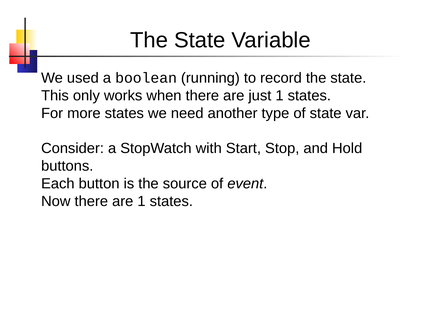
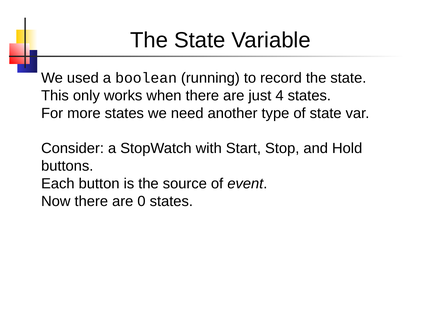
just 1: 1 -> 4 (280, 96)
are 1: 1 -> 0 (141, 202)
